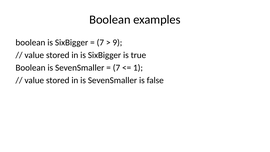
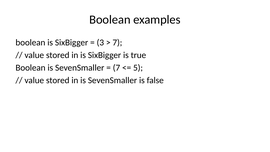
7: 7 -> 3 (100, 42)
9: 9 -> 7 (117, 42)
1: 1 -> 5 (138, 68)
